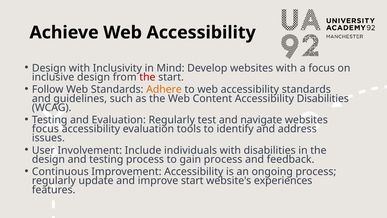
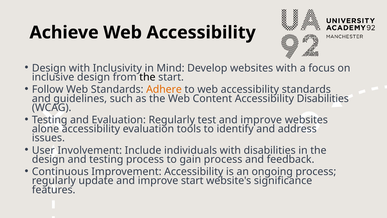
the colour: red -> black (147, 77)
test and navigate: navigate -> improve (261, 120)
focus: focus -> alone (46, 129)
experiences: experiences -> significance (283, 180)
